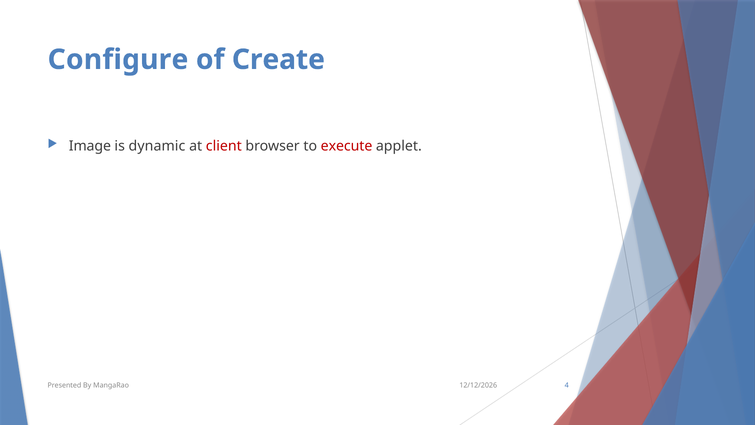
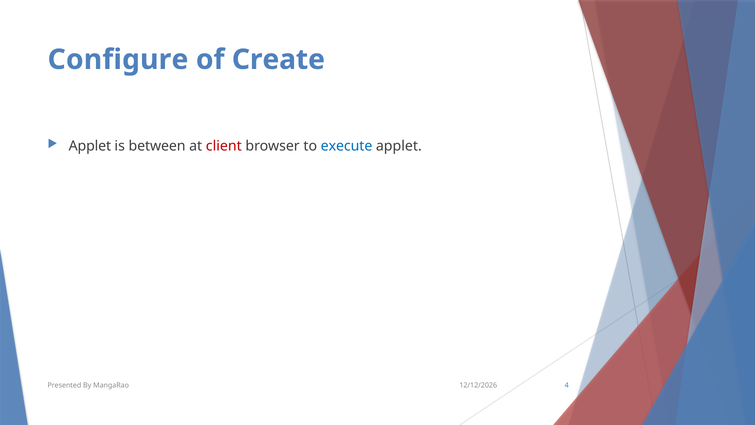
Image: Image -> Applet (90, 146)
dynamic: dynamic -> between (157, 146)
execute colour: red -> blue (347, 146)
